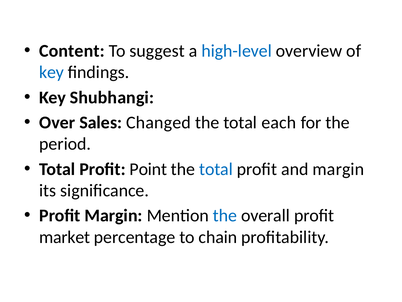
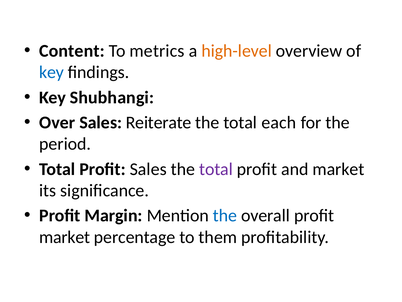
suggest: suggest -> metrics (157, 51)
high-level colour: blue -> orange (237, 51)
Changed: Changed -> Reiterate (159, 122)
Profit Point: Point -> Sales (148, 169)
total colour: blue -> purple (216, 169)
and margin: margin -> market (338, 169)
chain: chain -> them (218, 237)
